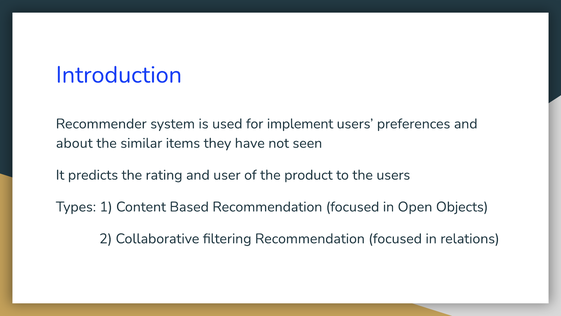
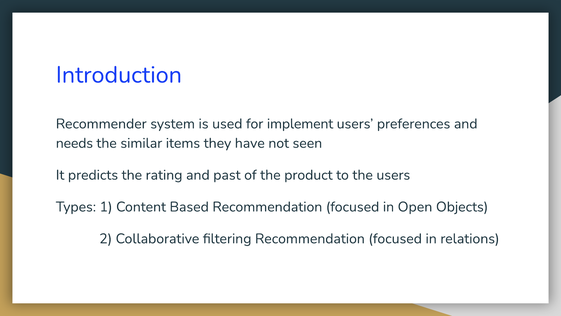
about: about -> needs (74, 143)
user: user -> past (227, 175)
